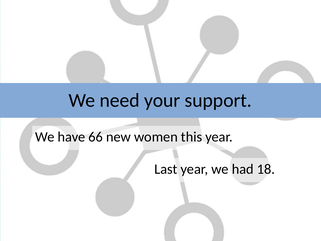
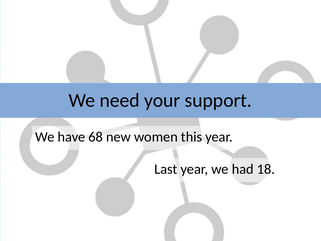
66: 66 -> 68 (96, 137)
